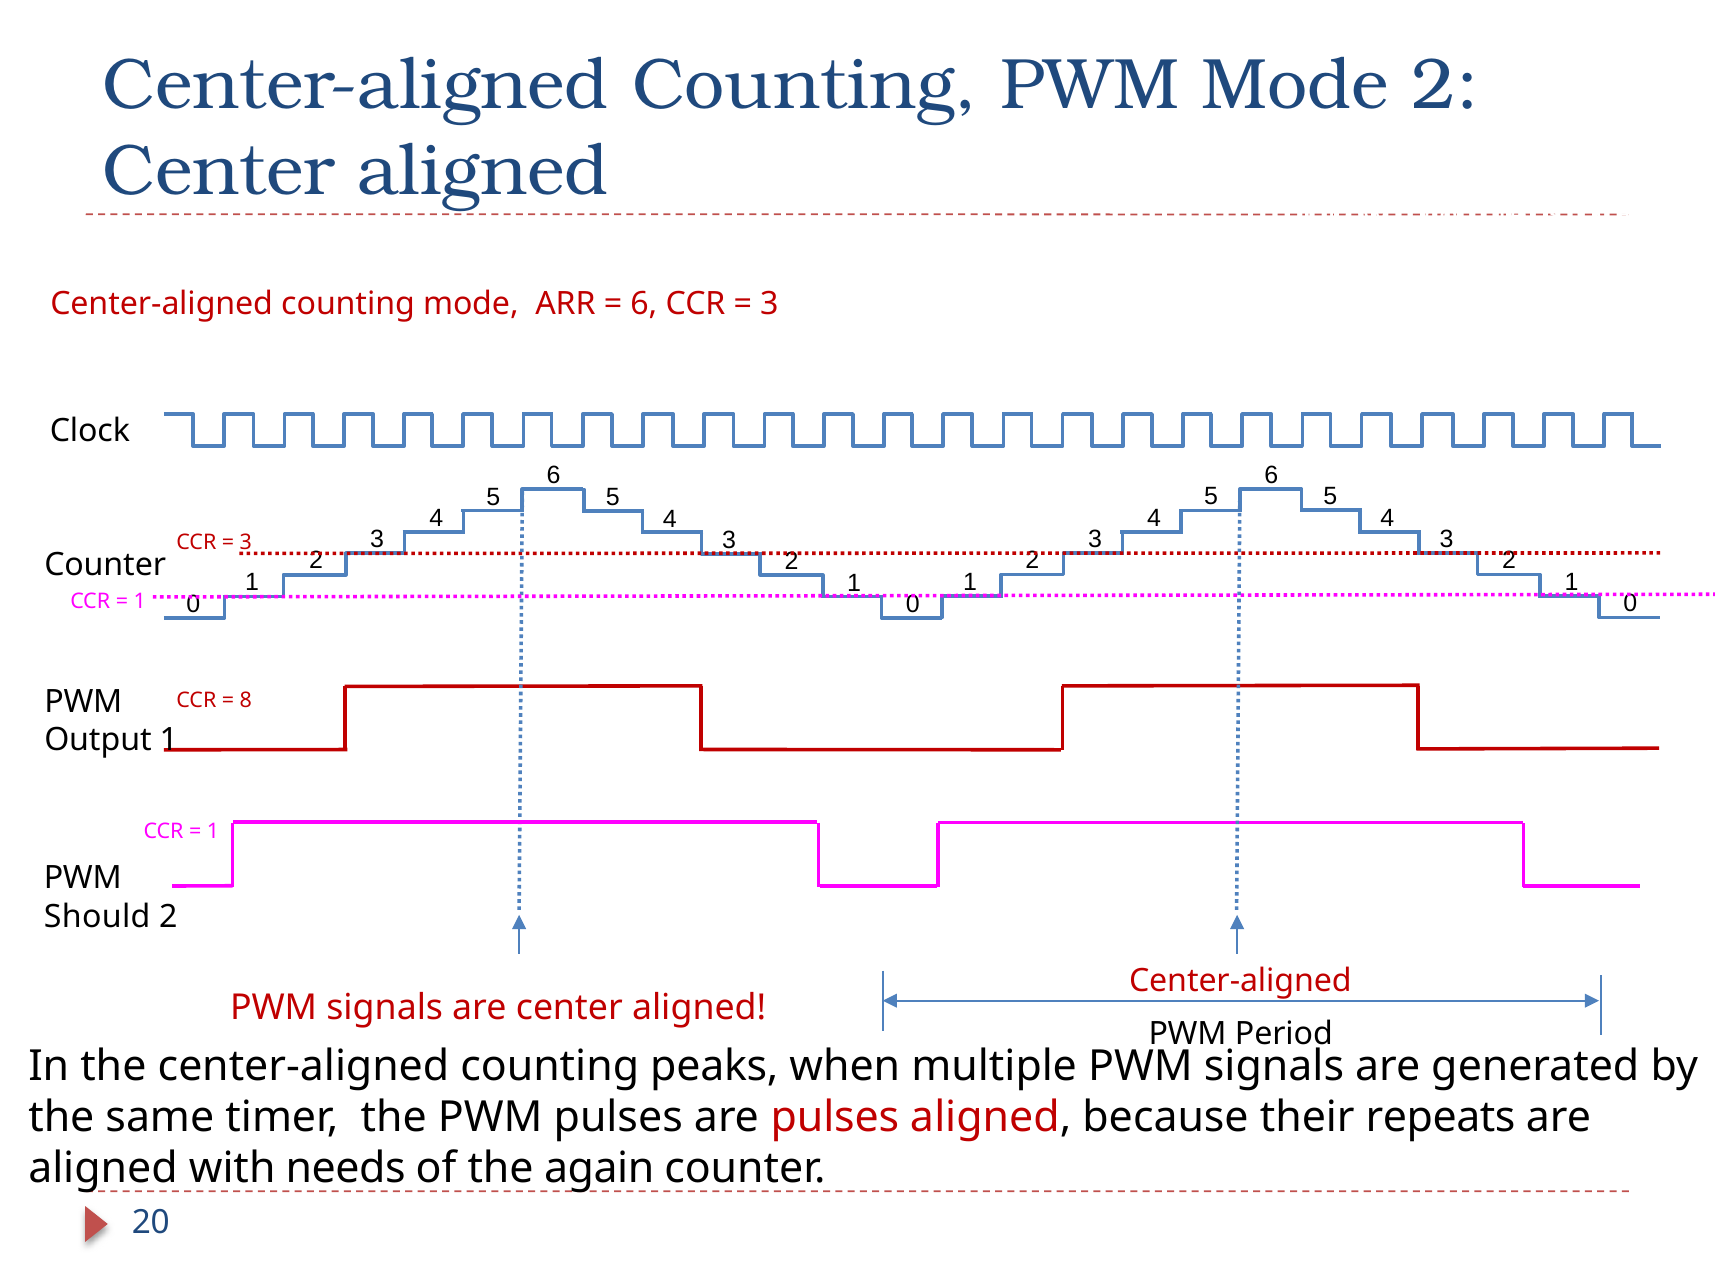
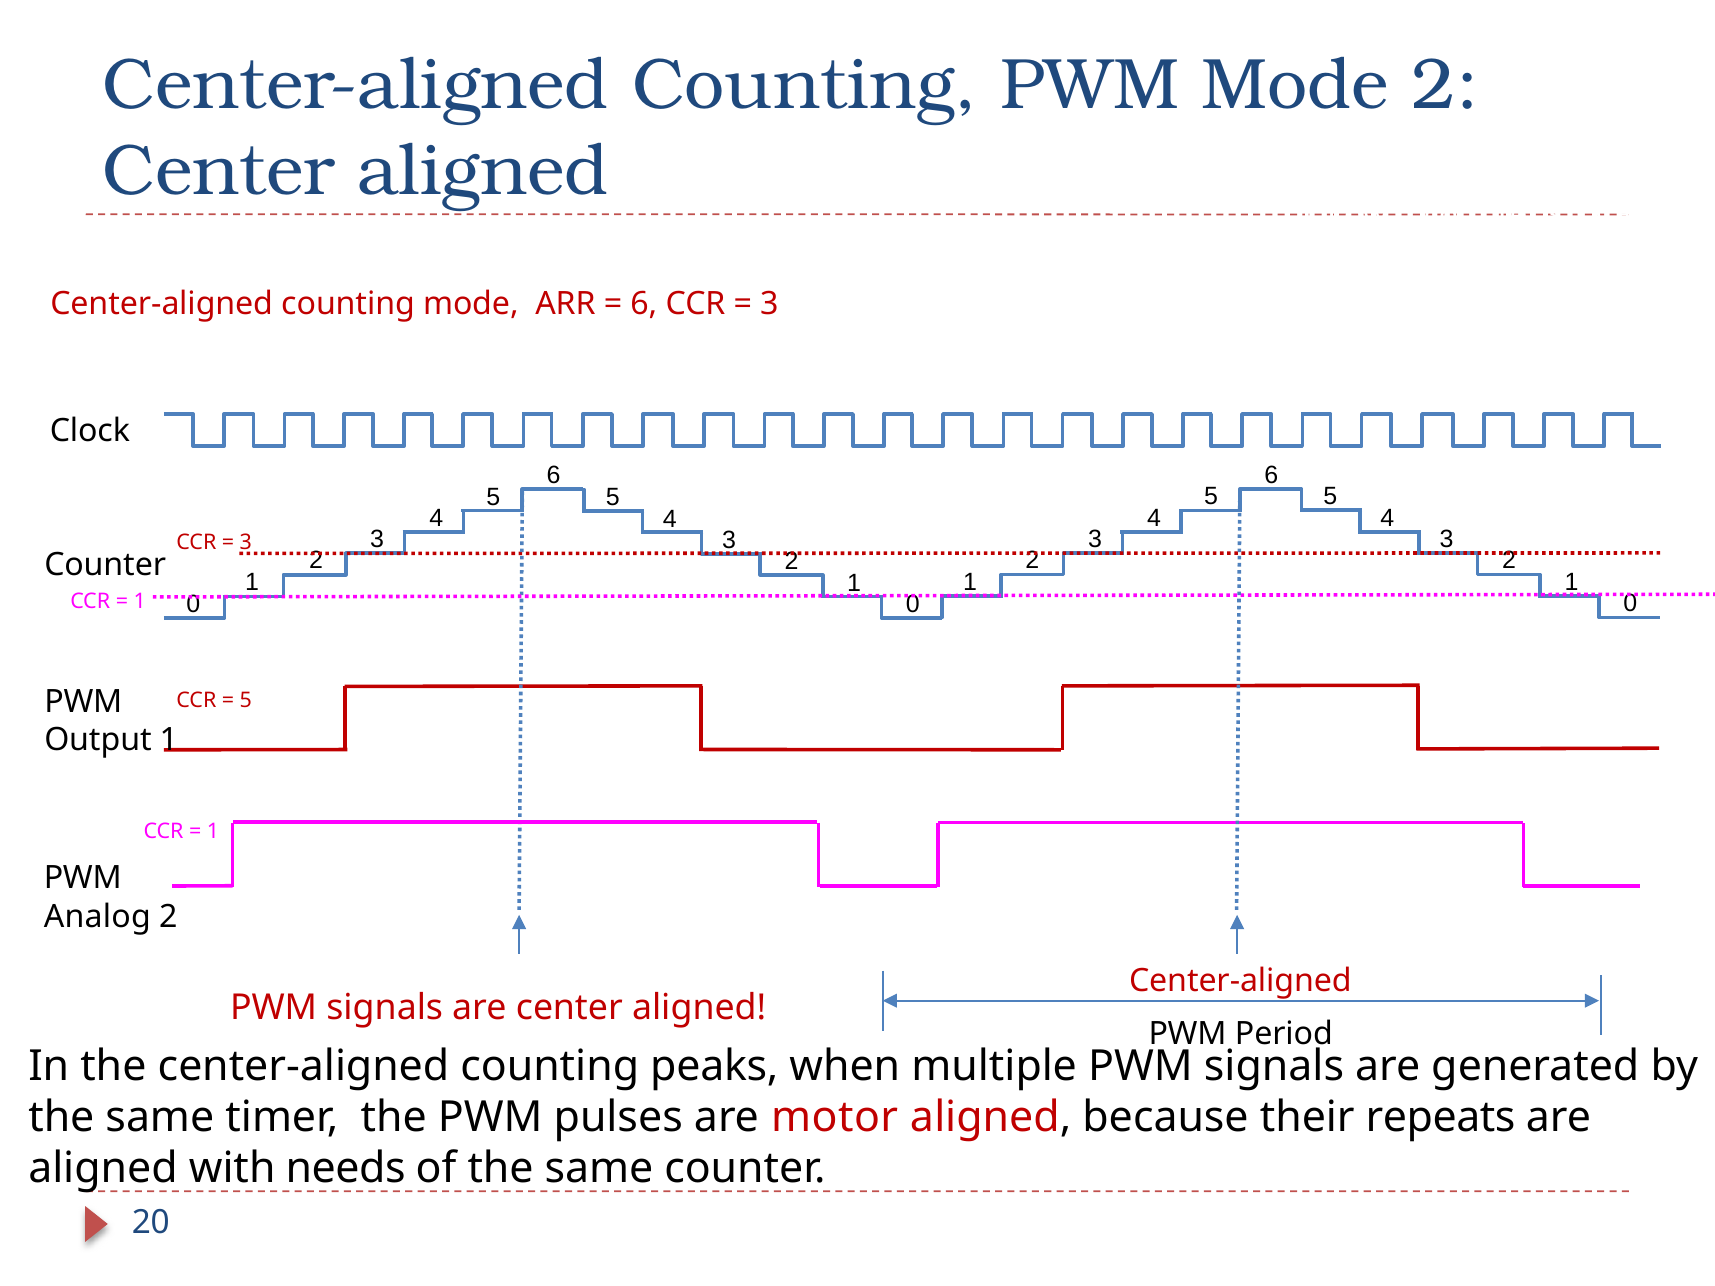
8: 8 -> 5 (246, 700)
Should: Should -> Analog (97, 917)
are pulses: pulses -> motor (835, 1118)
of the again: again -> same (599, 1169)
